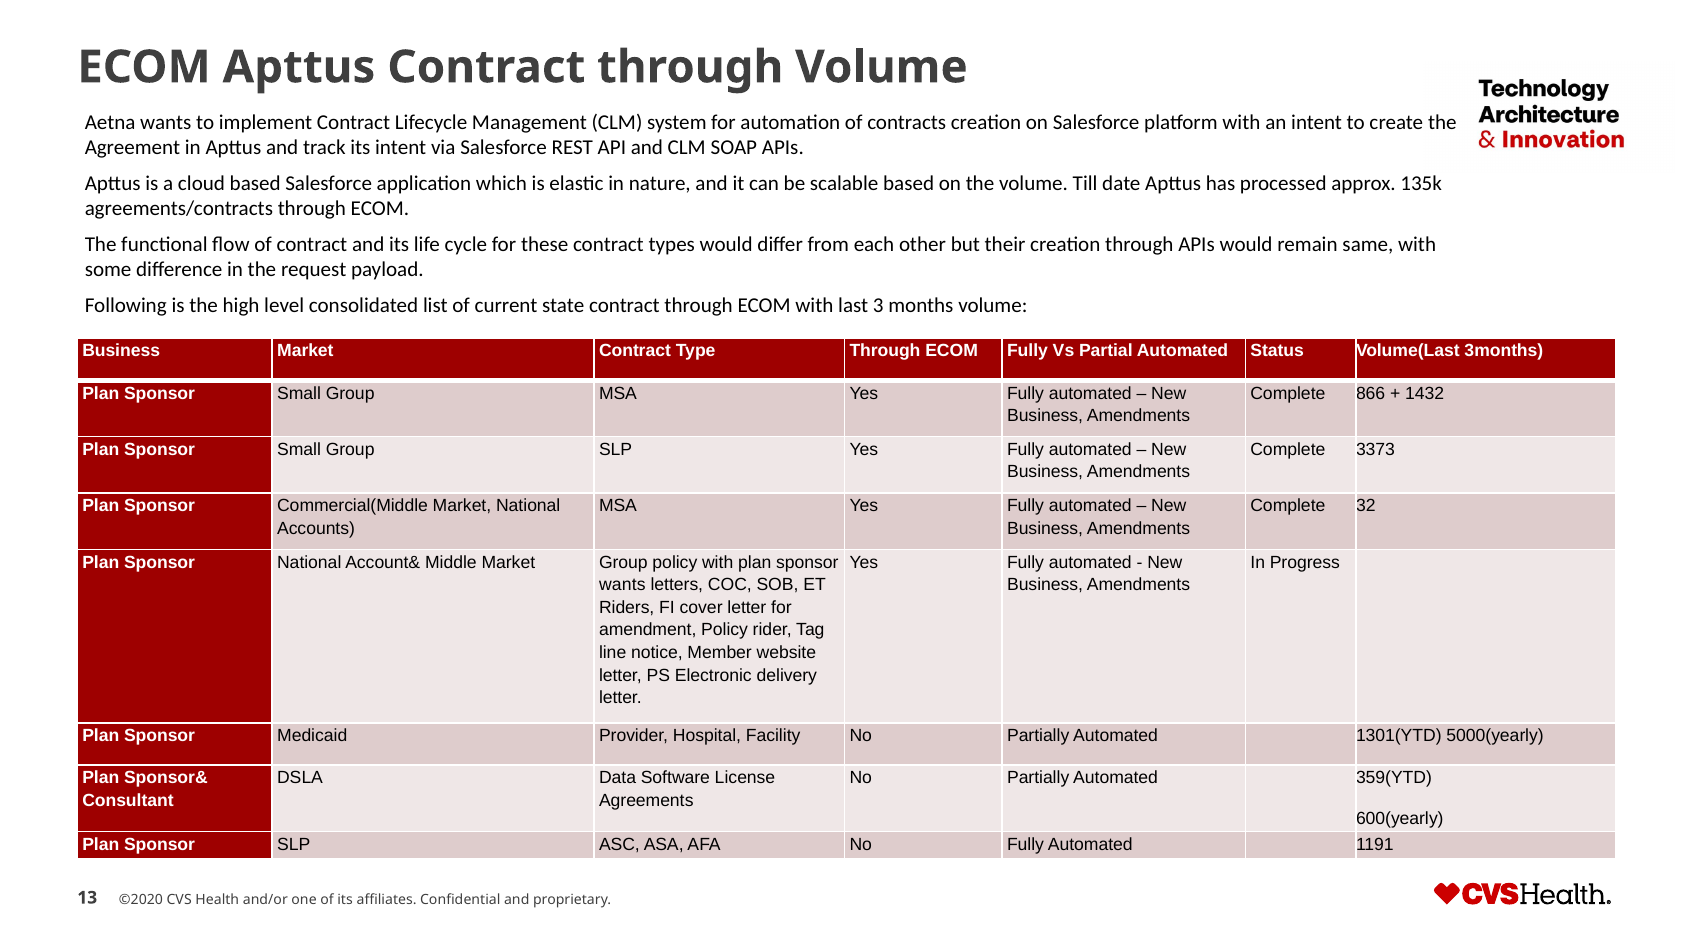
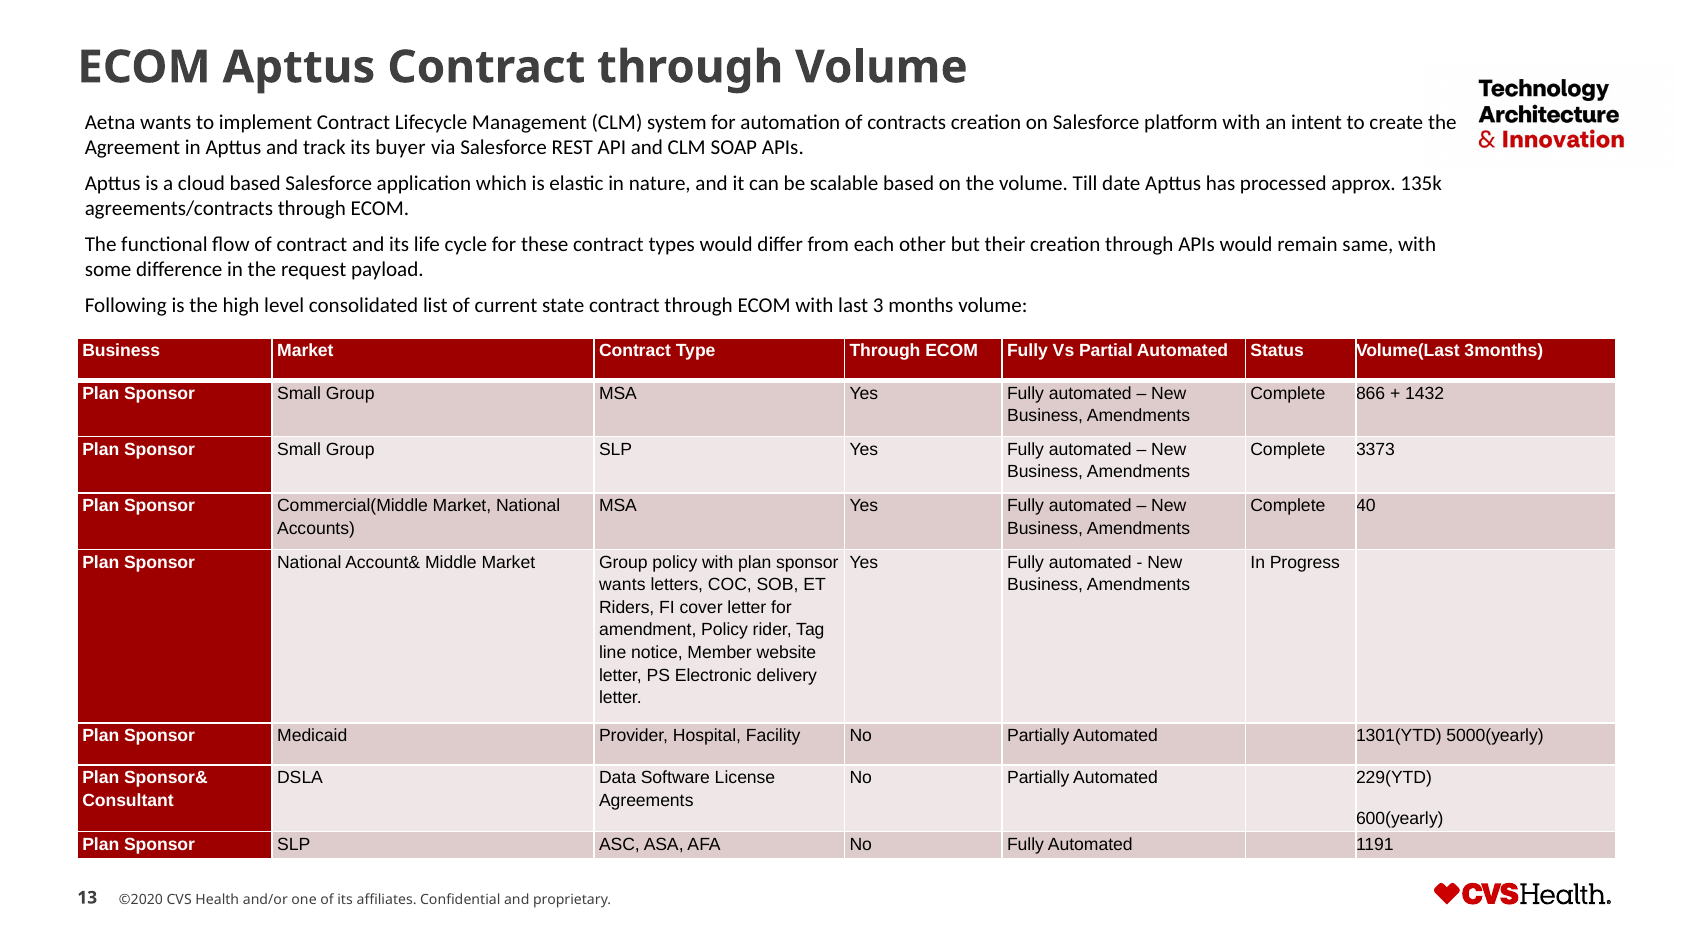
its intent: intent -> buyer (401, 147)
32: 32 -> 40 (1366, 506)
359(YTD: 359(YTD -> 229(YTD (1394, 778)
